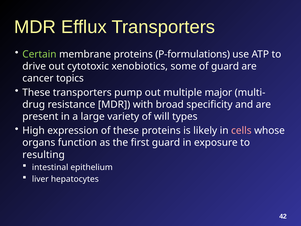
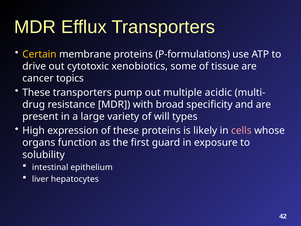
Certain colour: light green -> yellow (39, 54)
of guard: guard -> tissue (225, 66)
major: major -> acidic (218, 92)
resulting: resulting -> solubility (44, 155)
